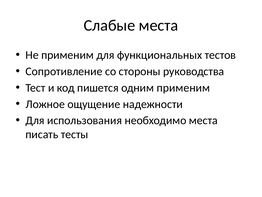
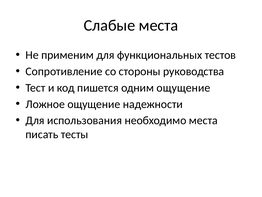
одним применим: применим -> ощущение (183, 88)
